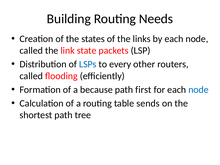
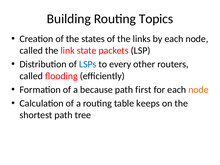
Needs: Needs -> Topics (156, 19)
node colour: blue -> orange (198, 90)
sends: sends -> keeps (148, 103)
